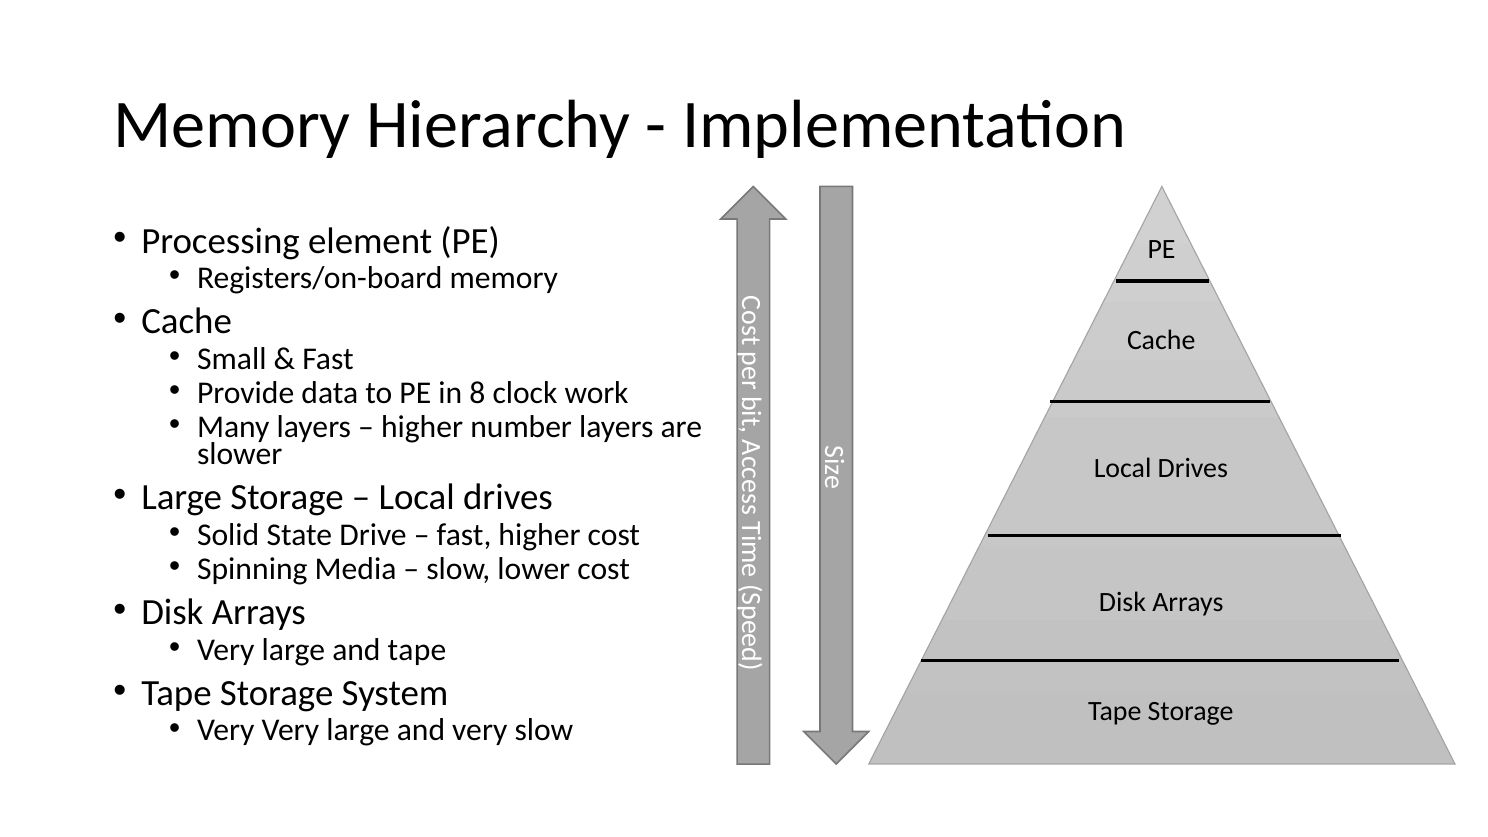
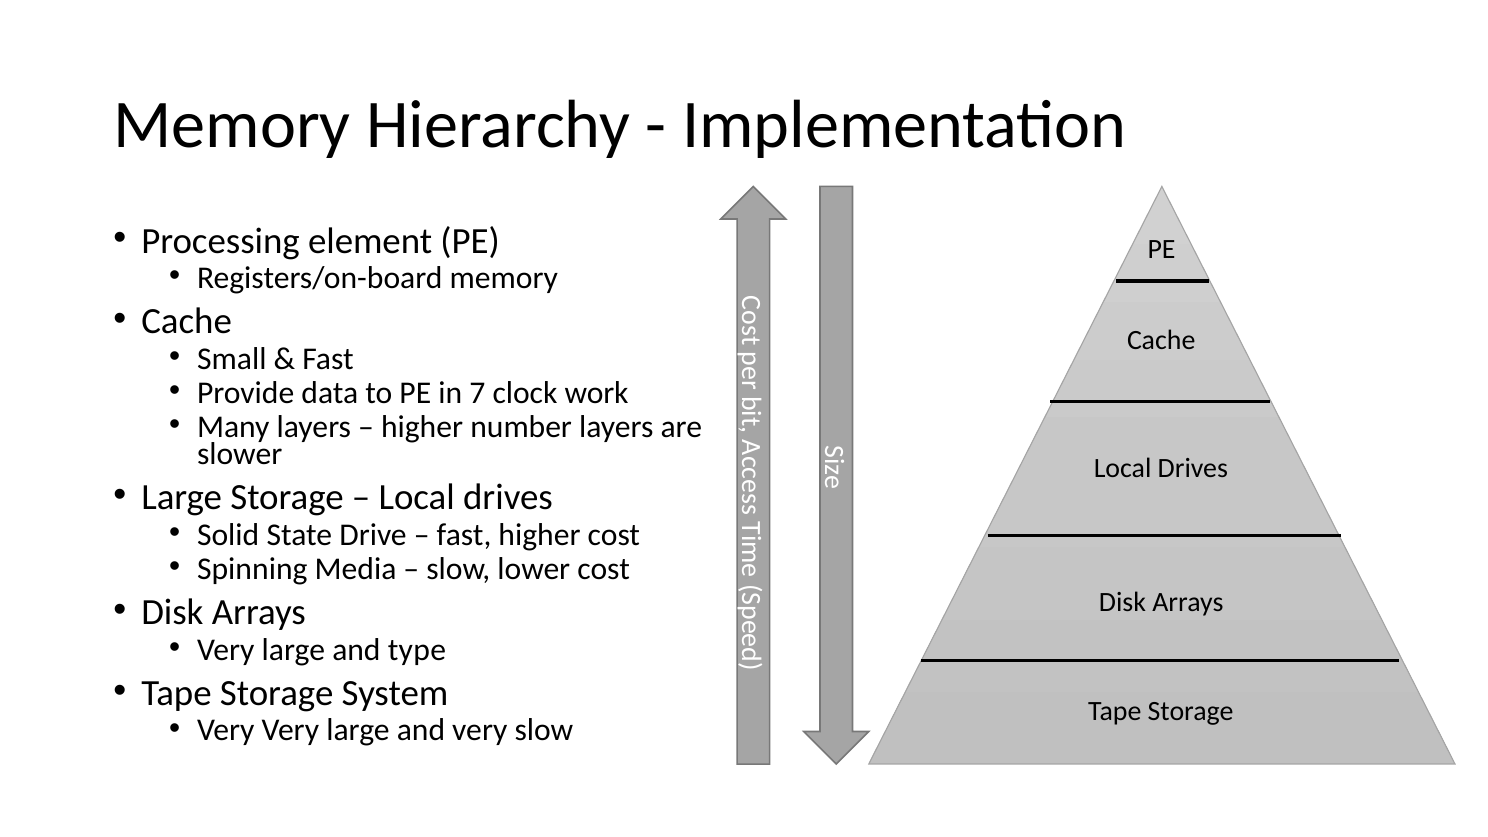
8: 8 -> 7 (477, 393)
and tape: tape -> type (417, 650)
